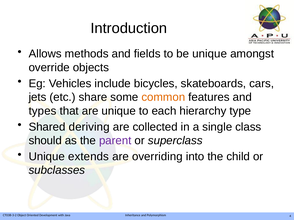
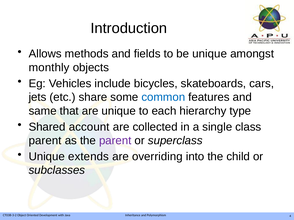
override: override -> monthly (49, 68)
common colour: orange -> blue (163, 97)
types: types -> same (43, 111)
deriving: deriving -> account (89, 127)
should: should -> parent (45, 141)
